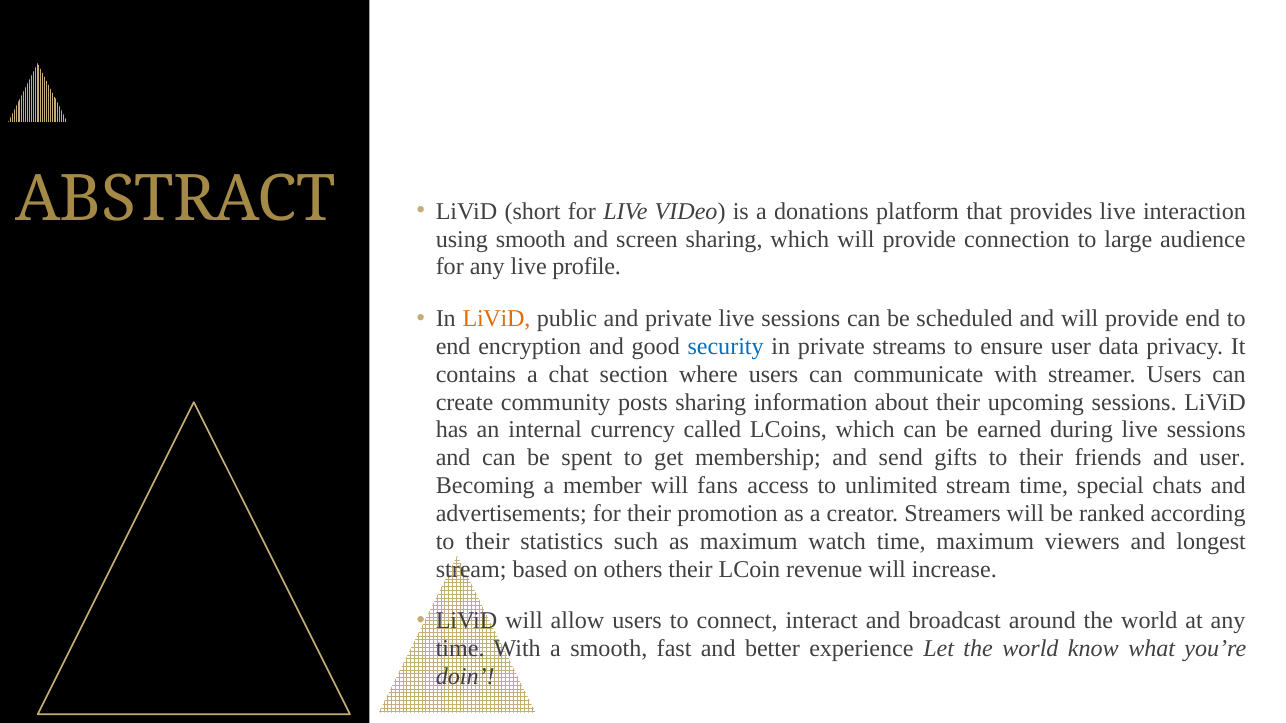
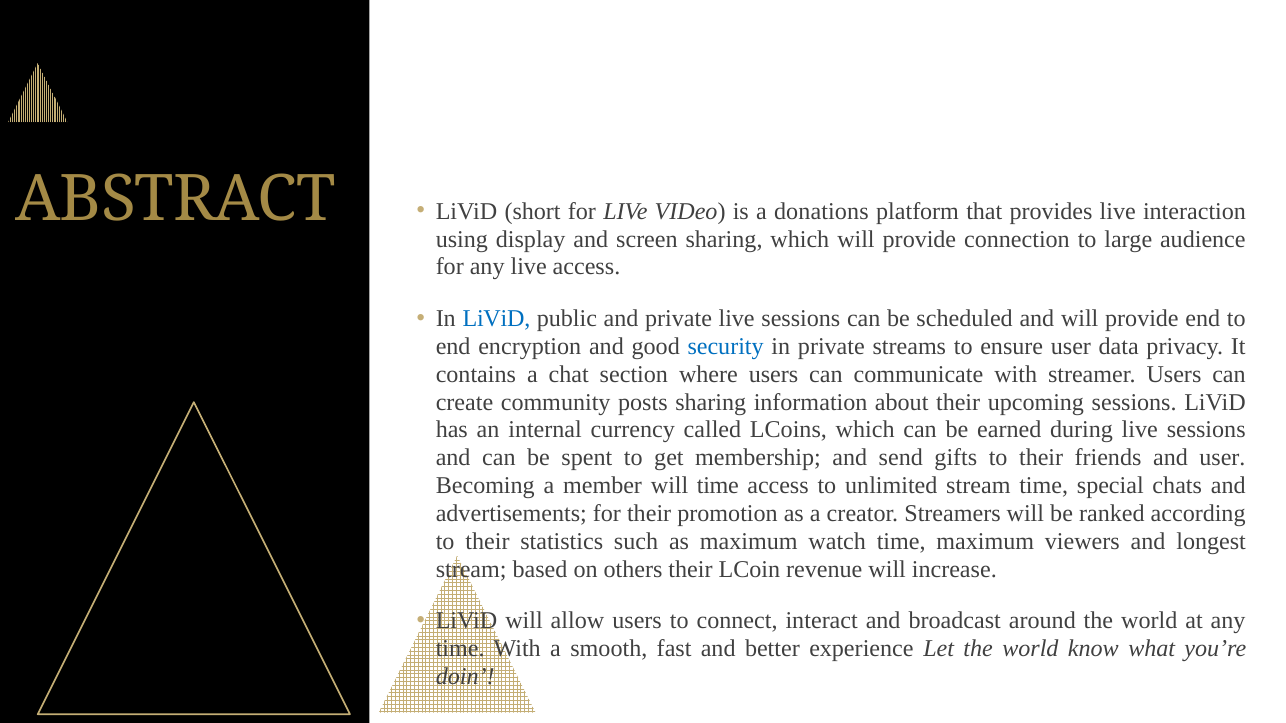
using smooth: smooth -> display (531, 239)
live profile: profile -> access (587, 267)
LiViD colour: orange -> blue (496, 319)
will fans: fans -> time (718, 486)
